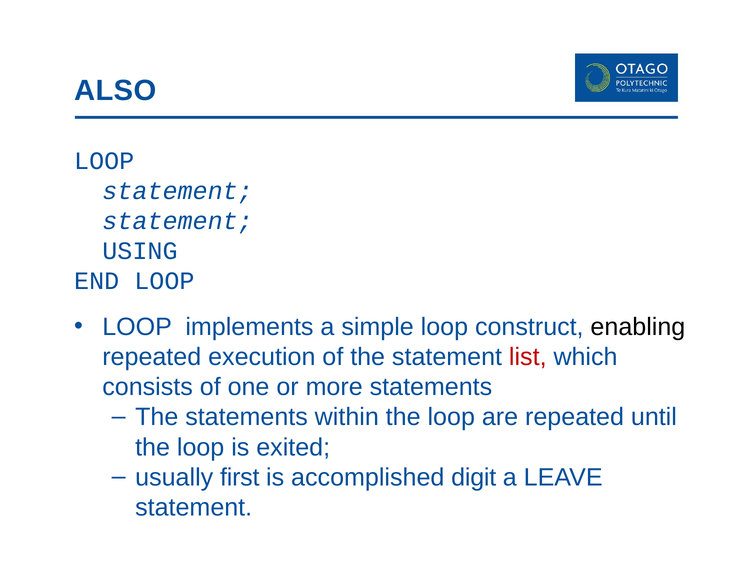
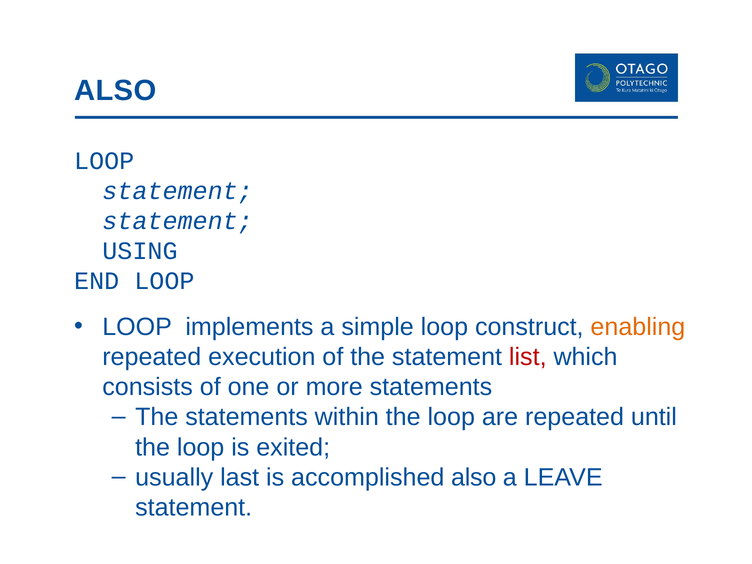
enabling colour: black -> orange (638, 327)
first: first -> last (240, 477)
accomplished digit: digit -> also (474, 477)
